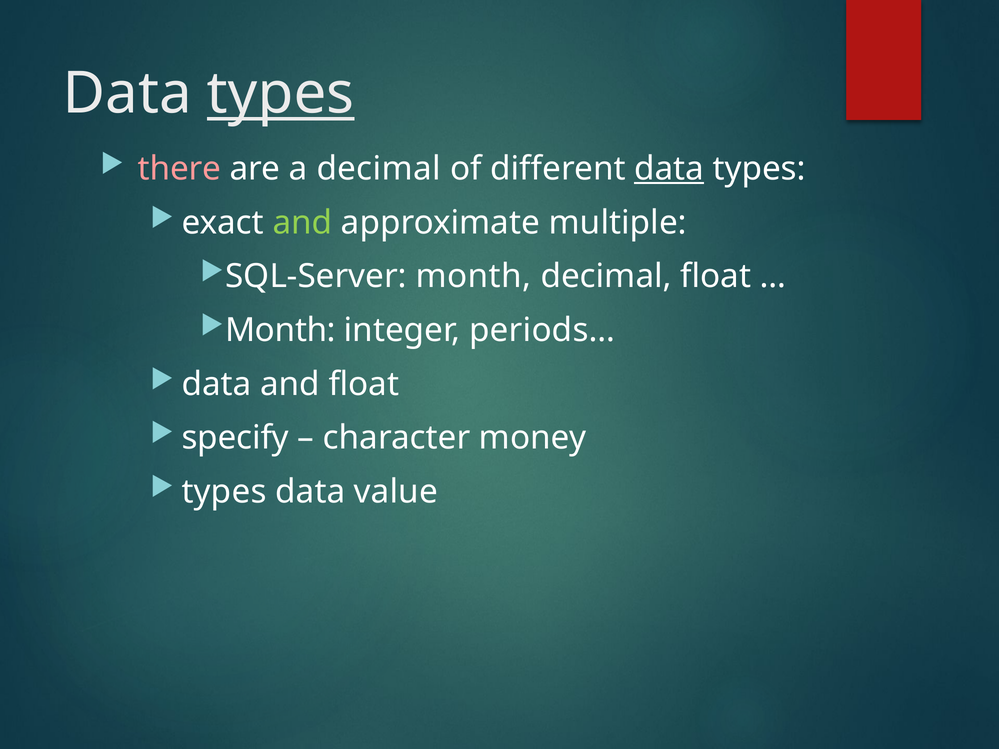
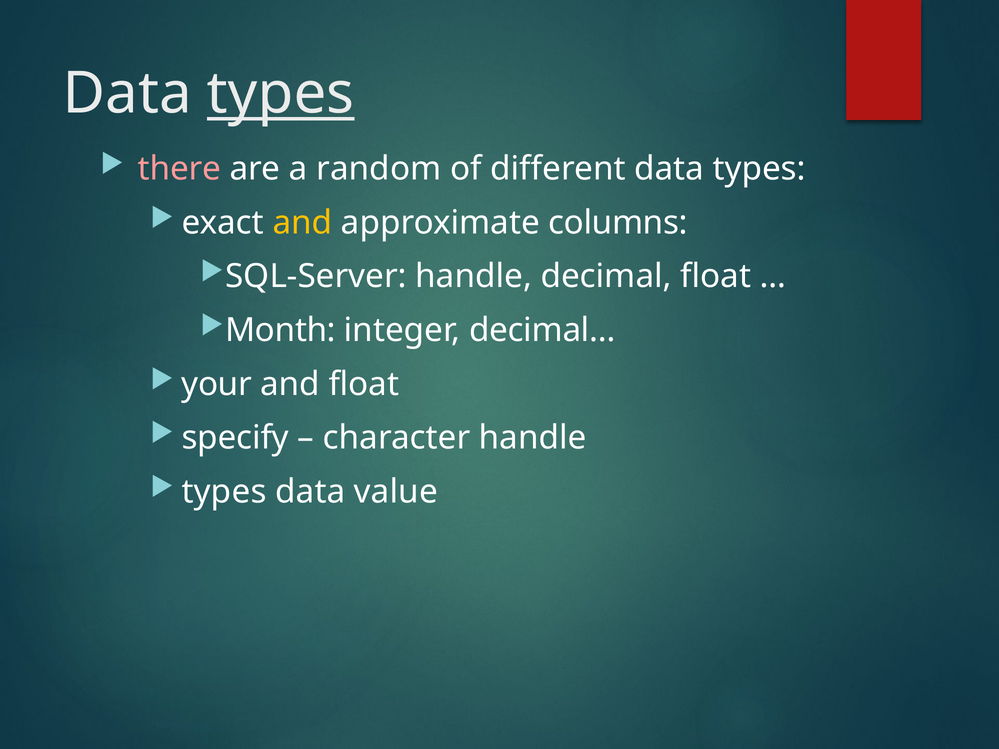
a decimal: decimal -> random (379, 169)
data underline: present -> none (669, 169)
and colour: light green -> yellow (302, 223)
multiple: multiple -> columns (618, 223)
SQL-Server month: month -> handle (474, 277)
periods…: periods… -> decimal… (542, 330)
data: data -> your (217, 384)
character money: money -> handle (533, 438)
